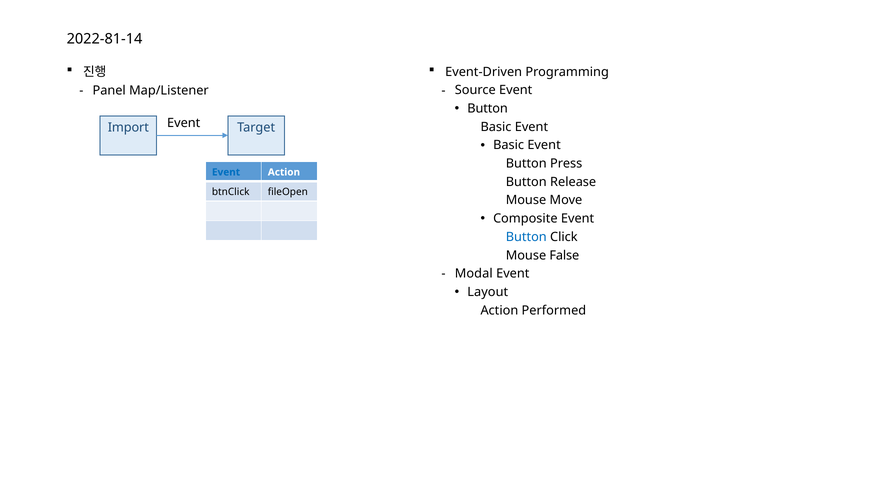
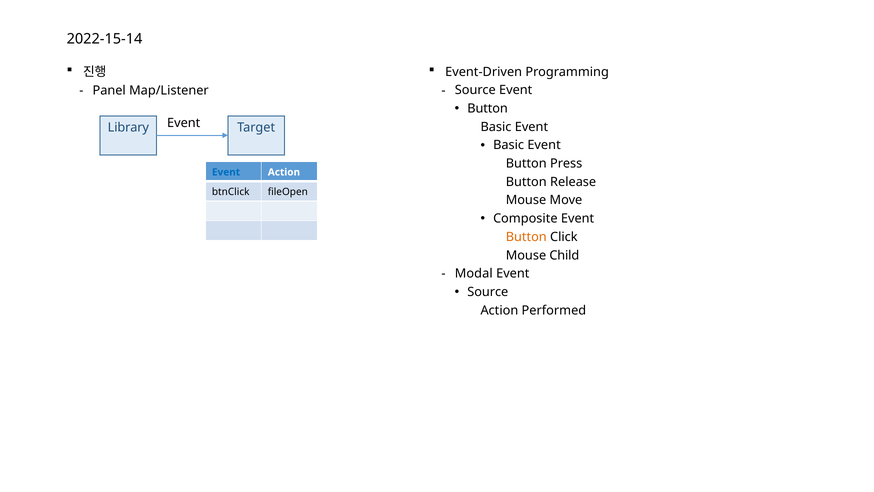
2022-81-14: 2022-81-14 -> 2022-15-14 (105, 39)
Import: Import -> Library (128, 128)
Button colour: blue -> orange (526, 237)
False: False -> Child (564, 255)
Layout: Layout -> Source (488, 292)
